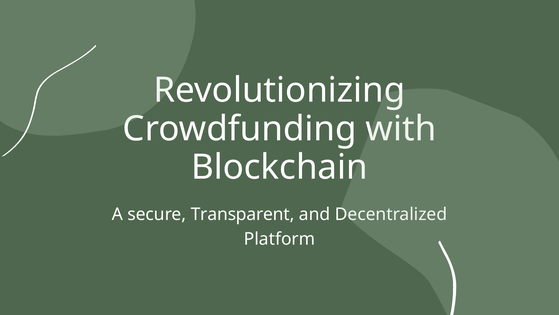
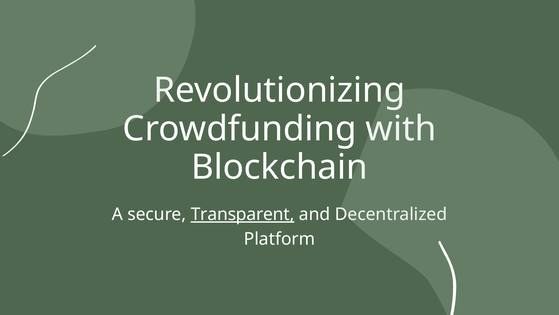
Transparent underline: none -> present (243, 214)
